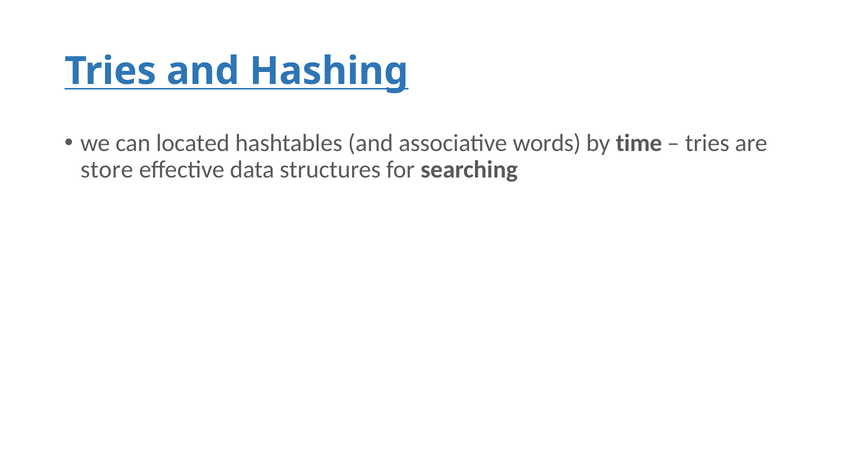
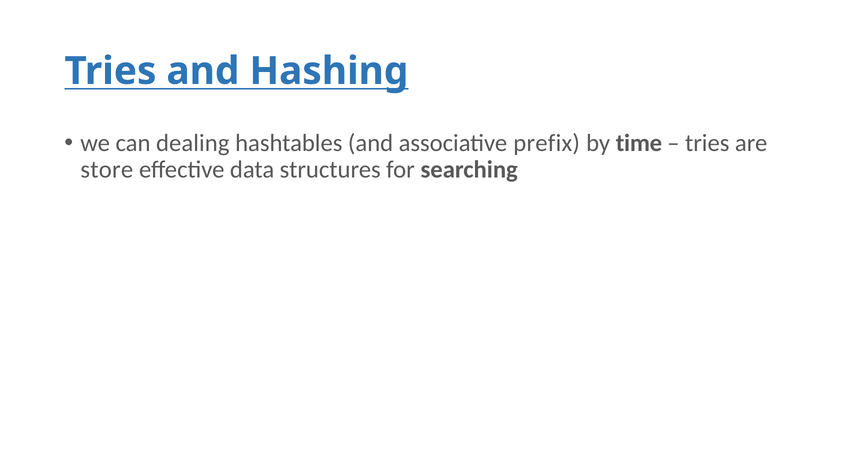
located: located -> dealing (193, 143)
words: words -> prefix (547, 143)
